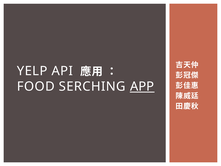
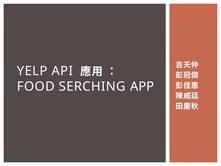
APP underline: present -> none (142, 86)
